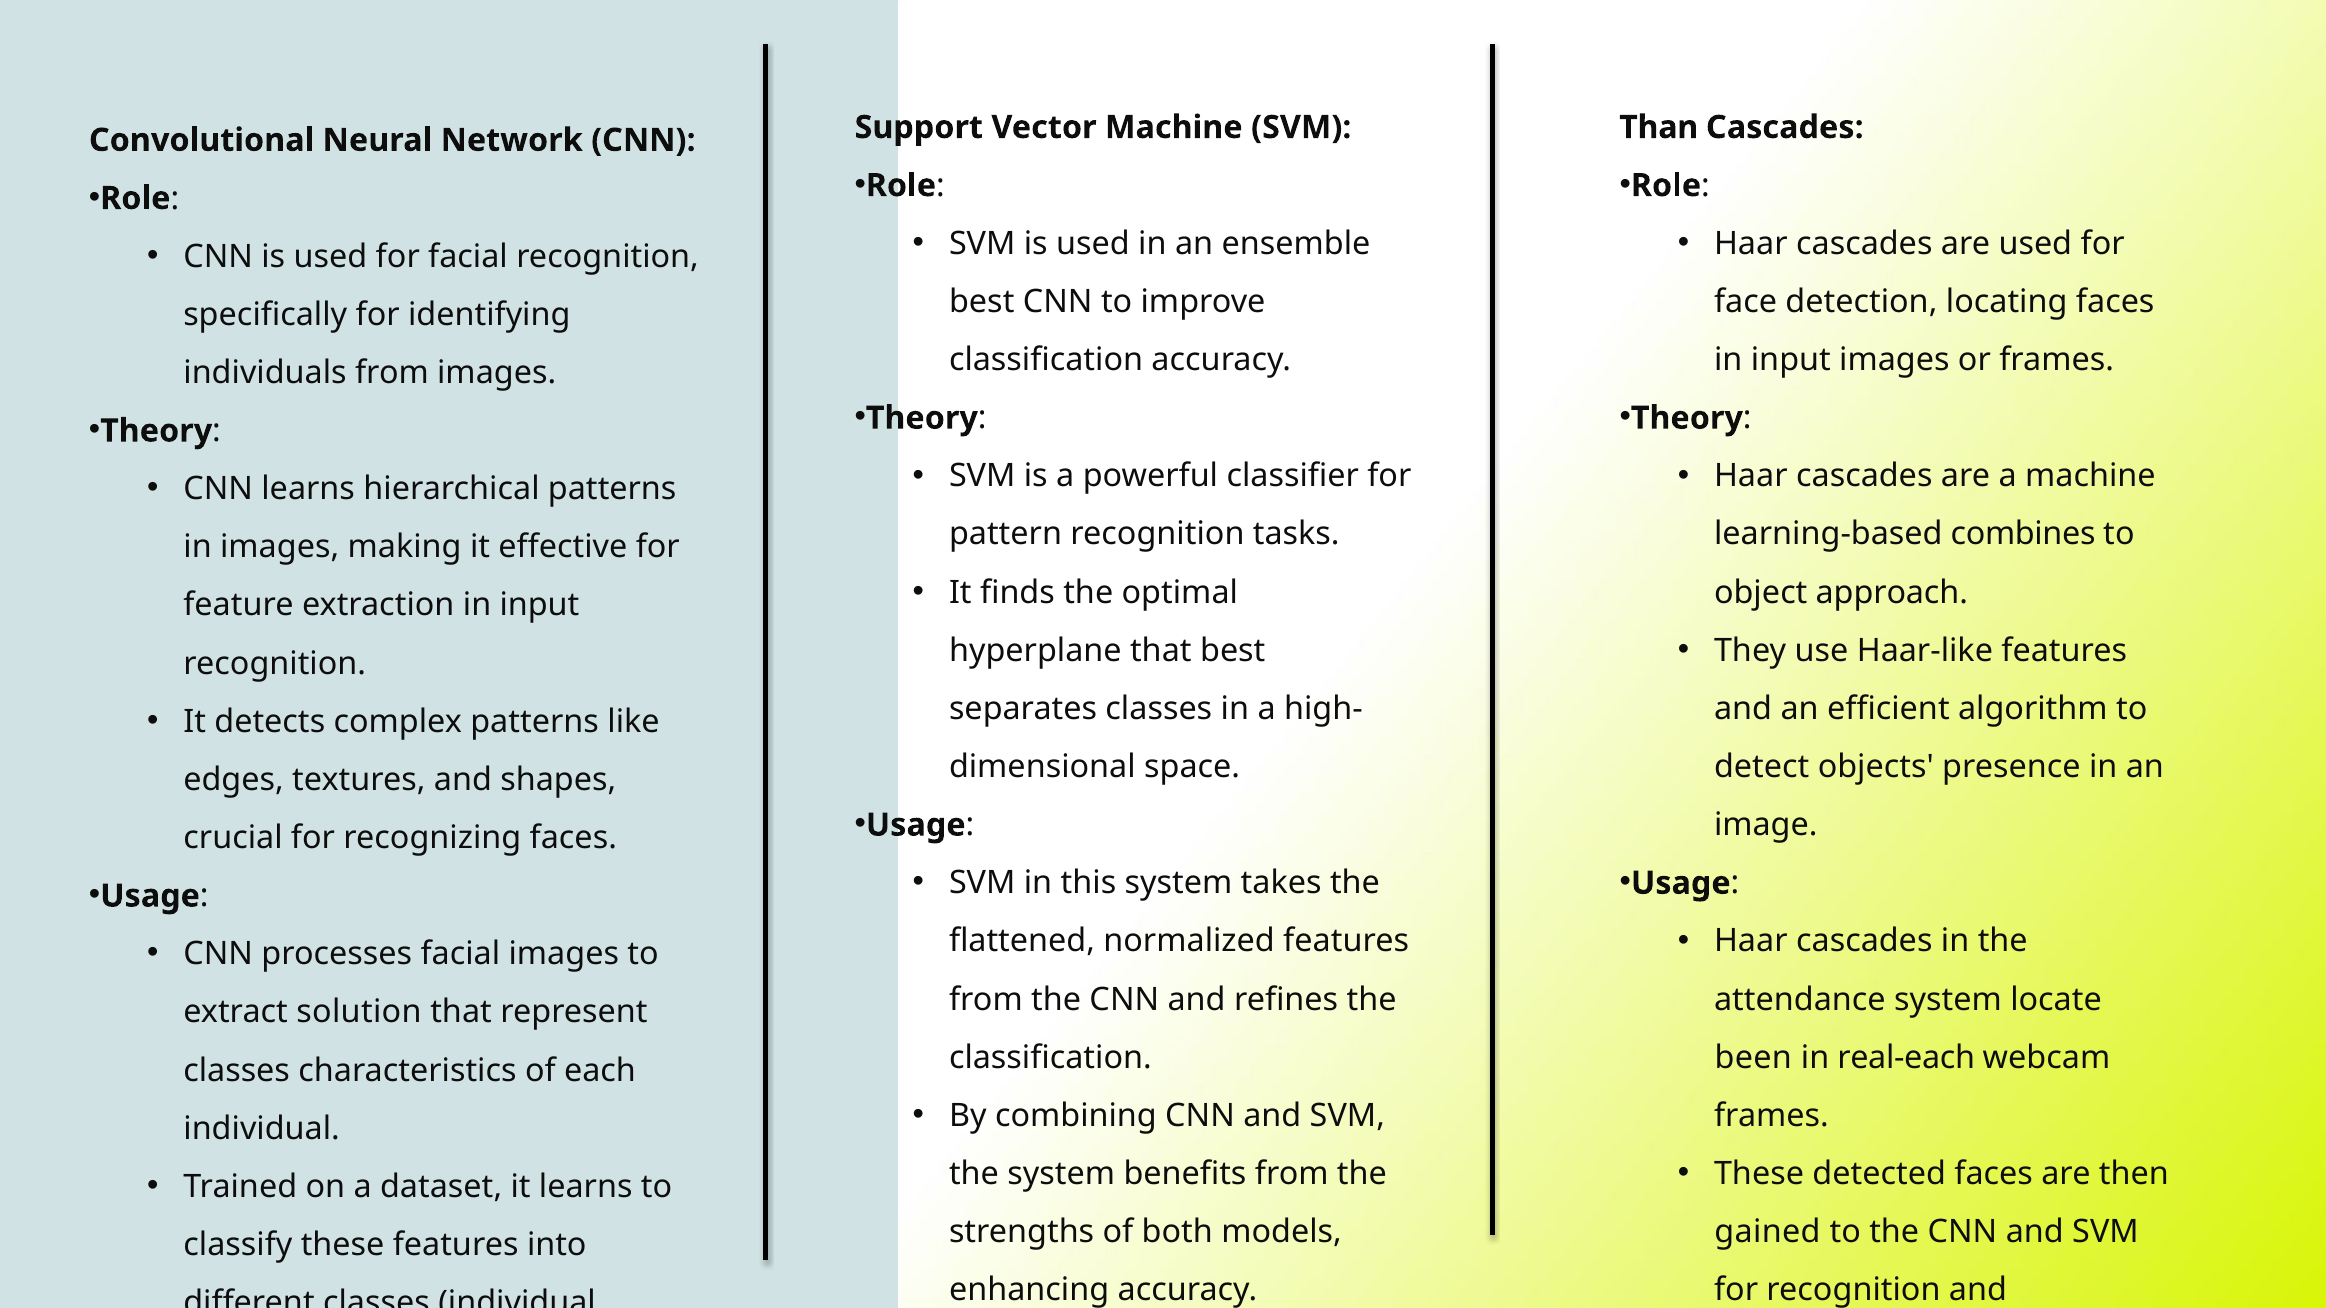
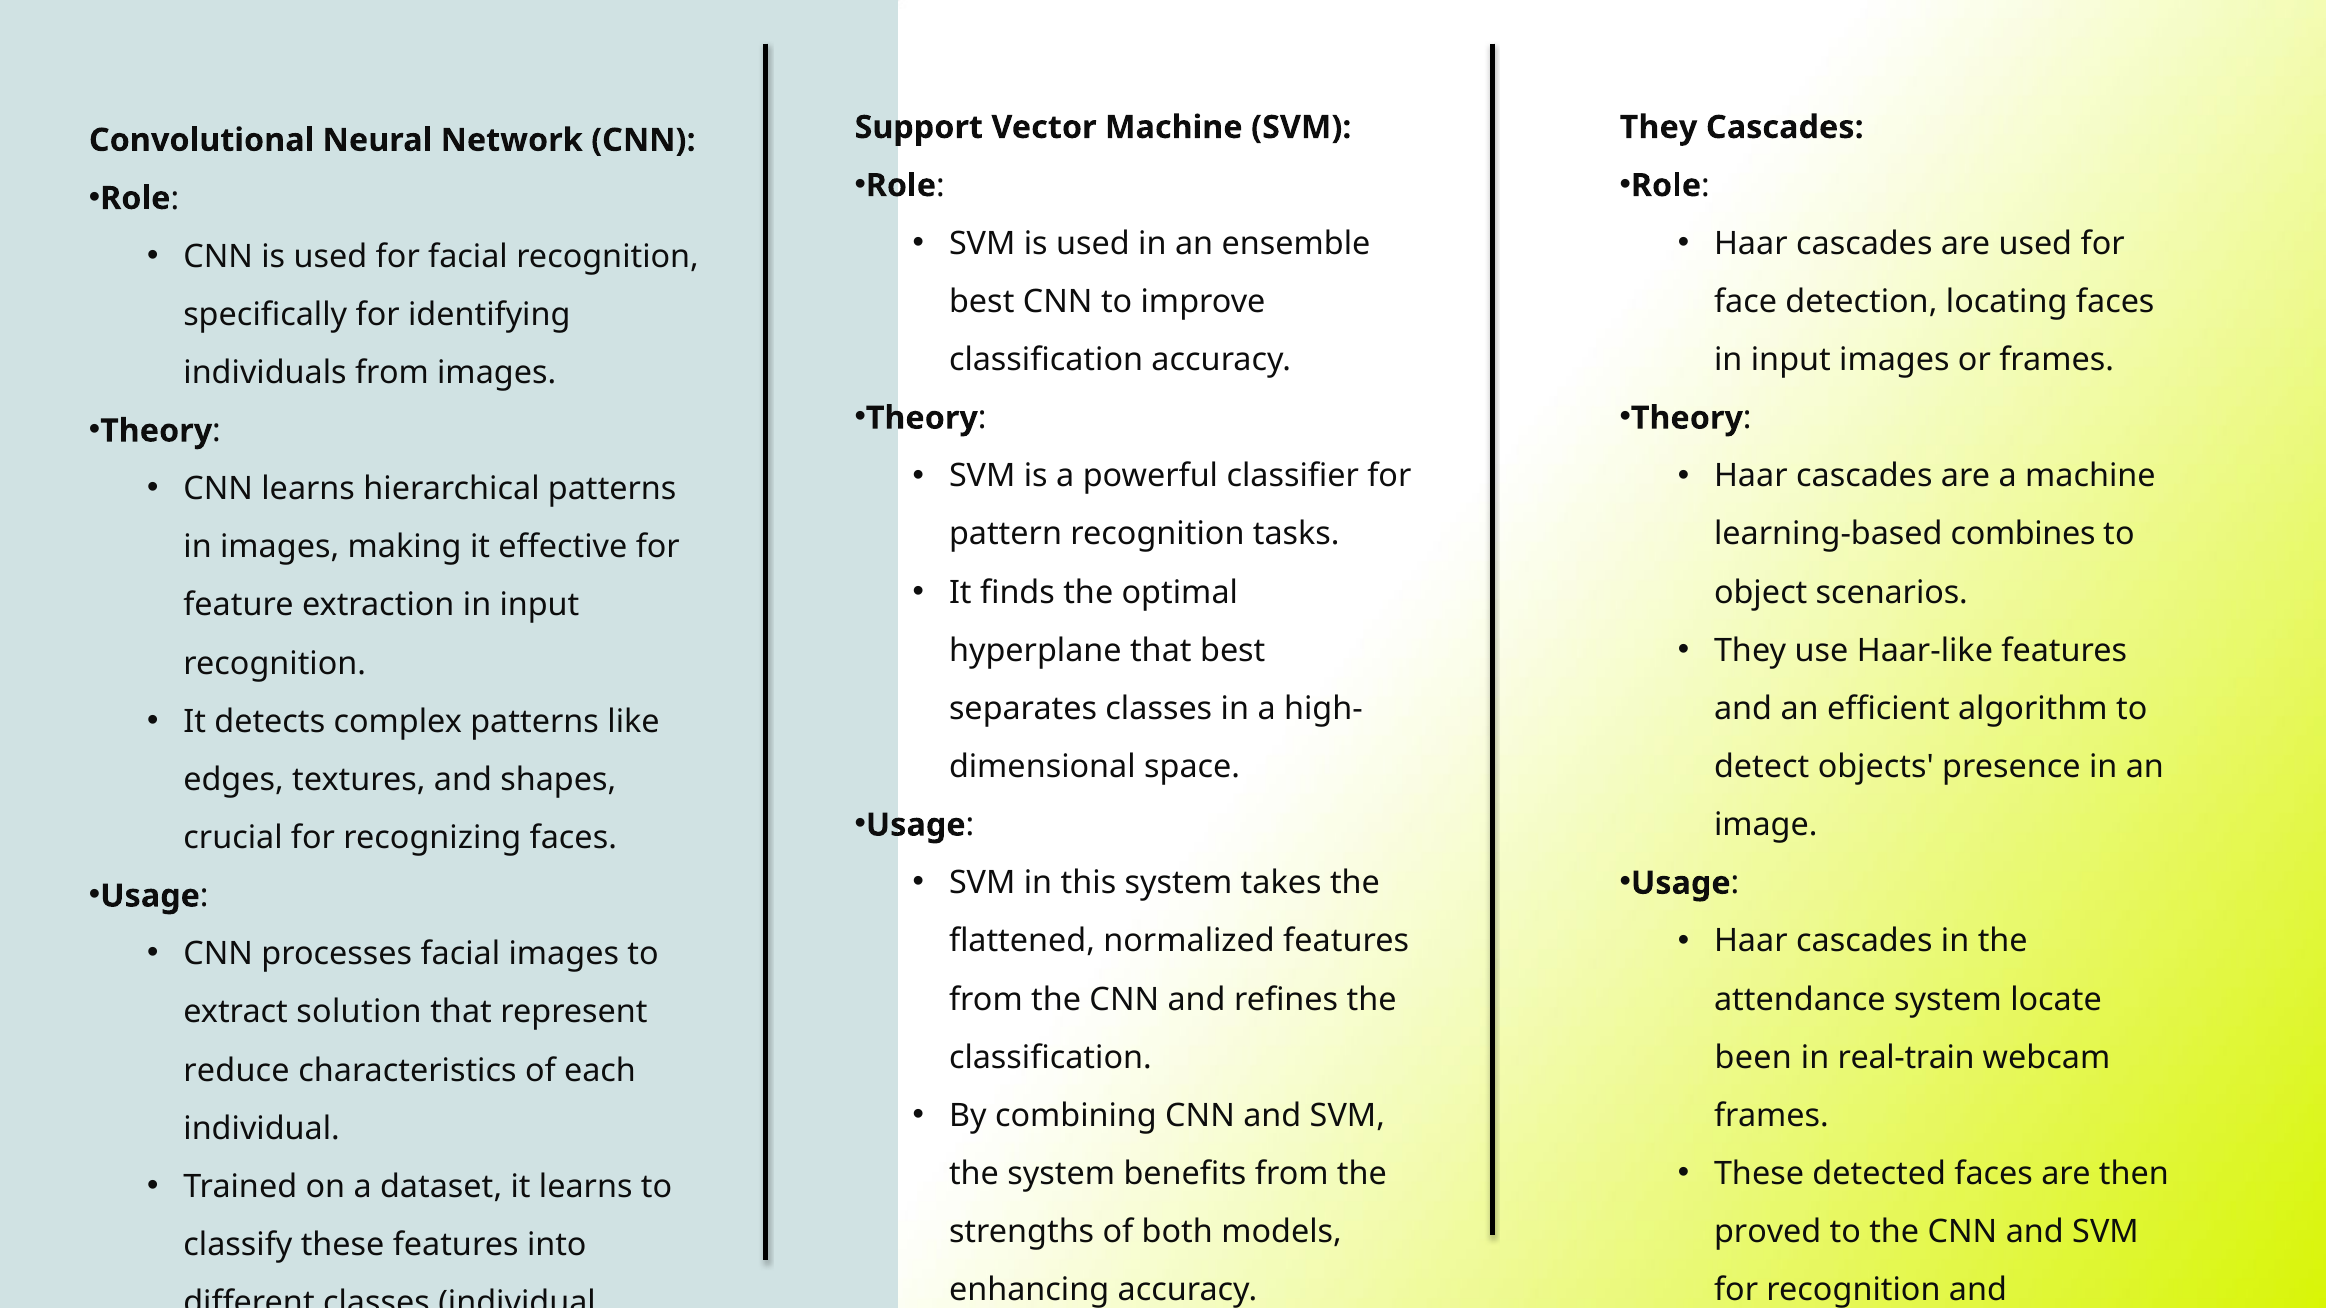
Than: Than -> They (1659, 127)
approach: approach -> scenarios (1892, 593)
real-each: real-each -> real-train (1906, 1058)
classes: classes -> reduce (237, 1071)
gained: gained -> proved (1768, 1232)
